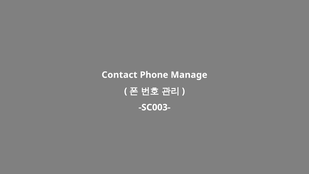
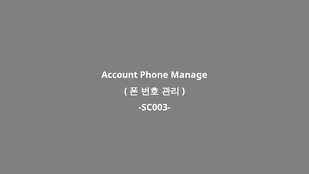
Contact: Contact -> Account (120, 75)
